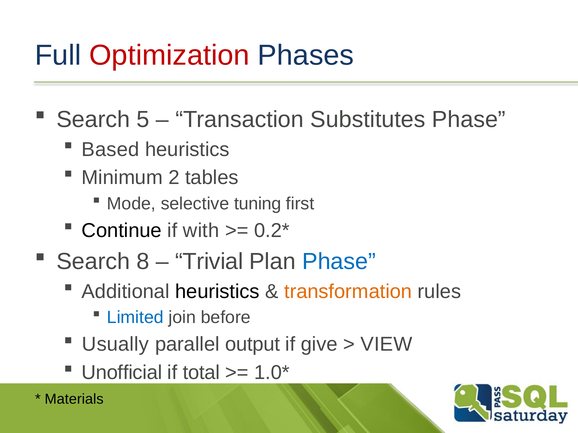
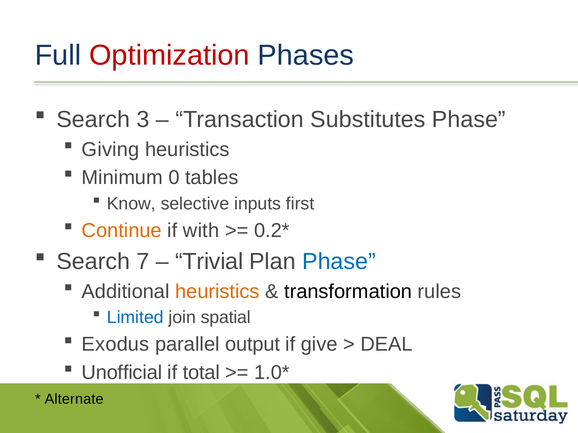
5: 5 -> 3 (143, 120)
Based: Based -> Giving (110, 150)
2: 2 -> 0 (174, 178)
Mode: Mode -> Know (131, 204)
tuning: tuning -> inputs (258, 204)
Continue colour: black -> orange (122, 231)
8: 8 -> 7 (143, 262)
heuristics colour: black -> orange (217, 292)
transformation colour: orange -> black (348, 292)
before: before -> spatial (226, 318)
Usually: Usually -> Exodus (115, 345)
VIEW: VIEW -> DEAL (387, 345)
Materials: Materials -> Alternate (74, 400)
